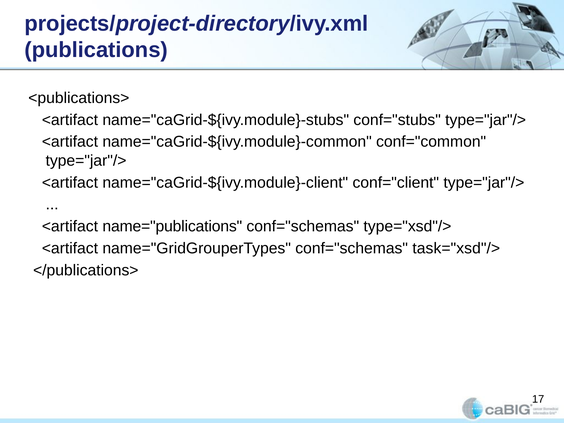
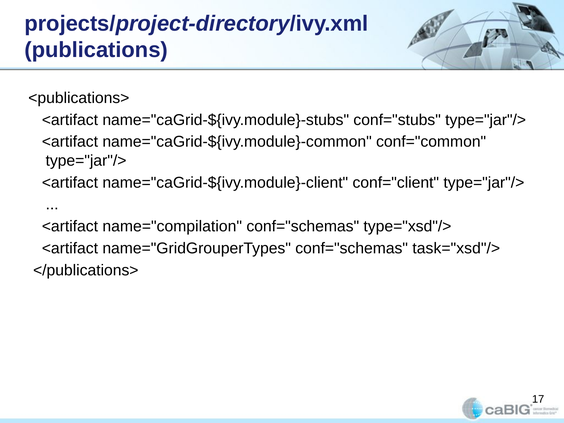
name="publications: name="publications -> name="compilation (172, 226)
